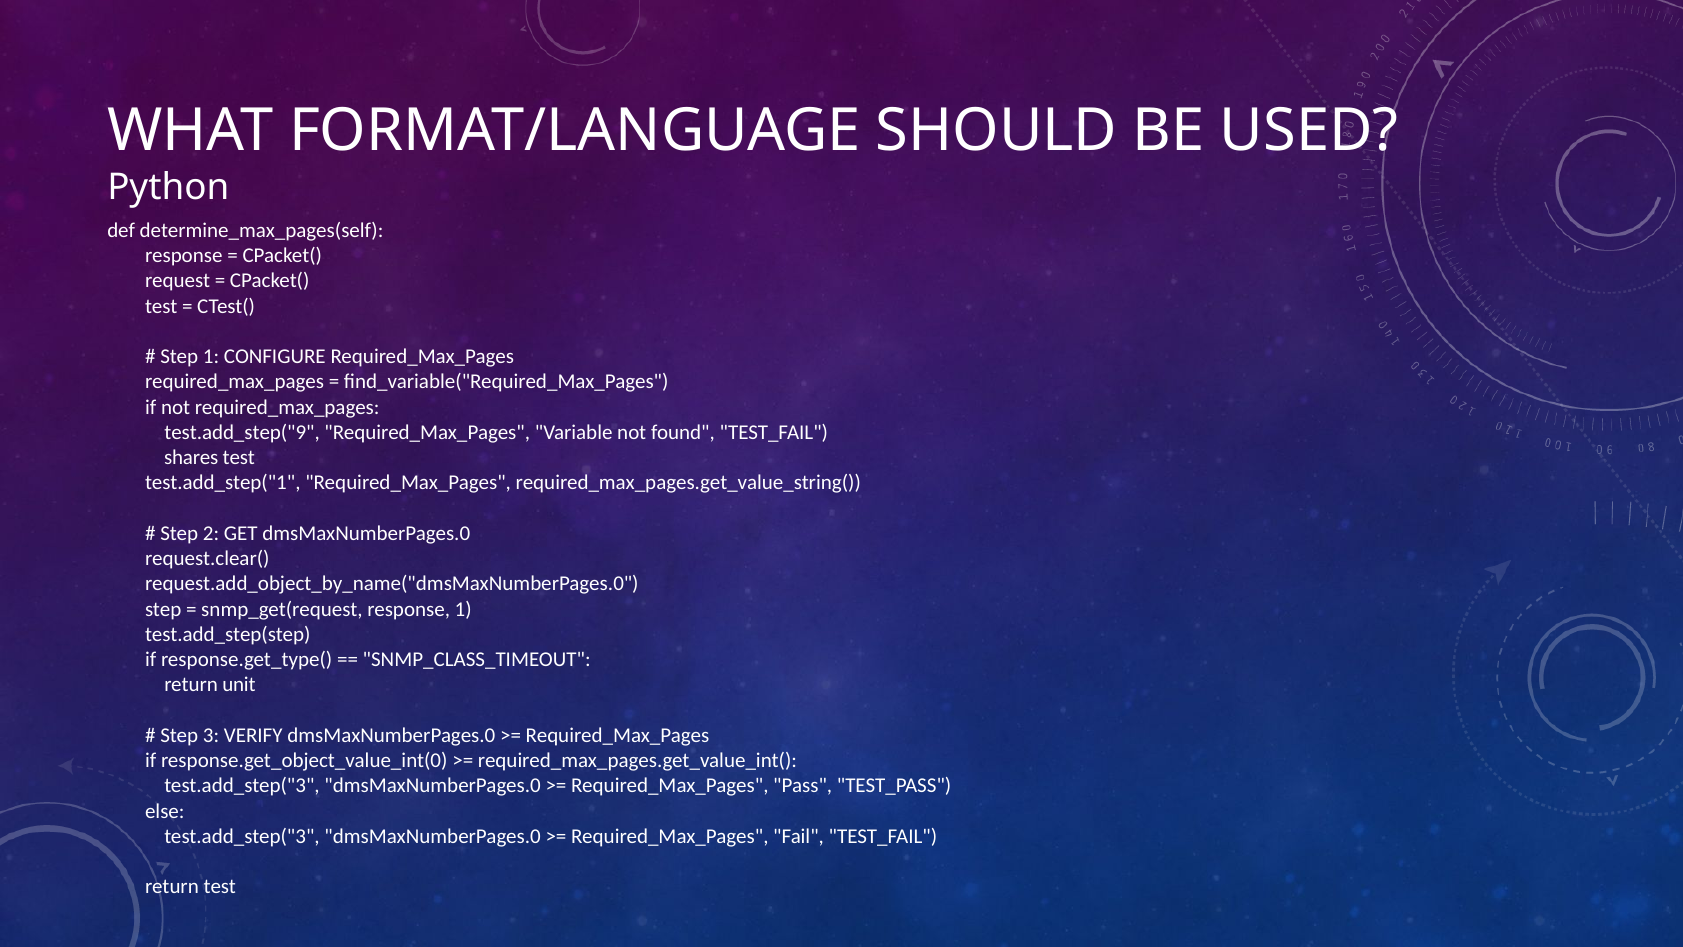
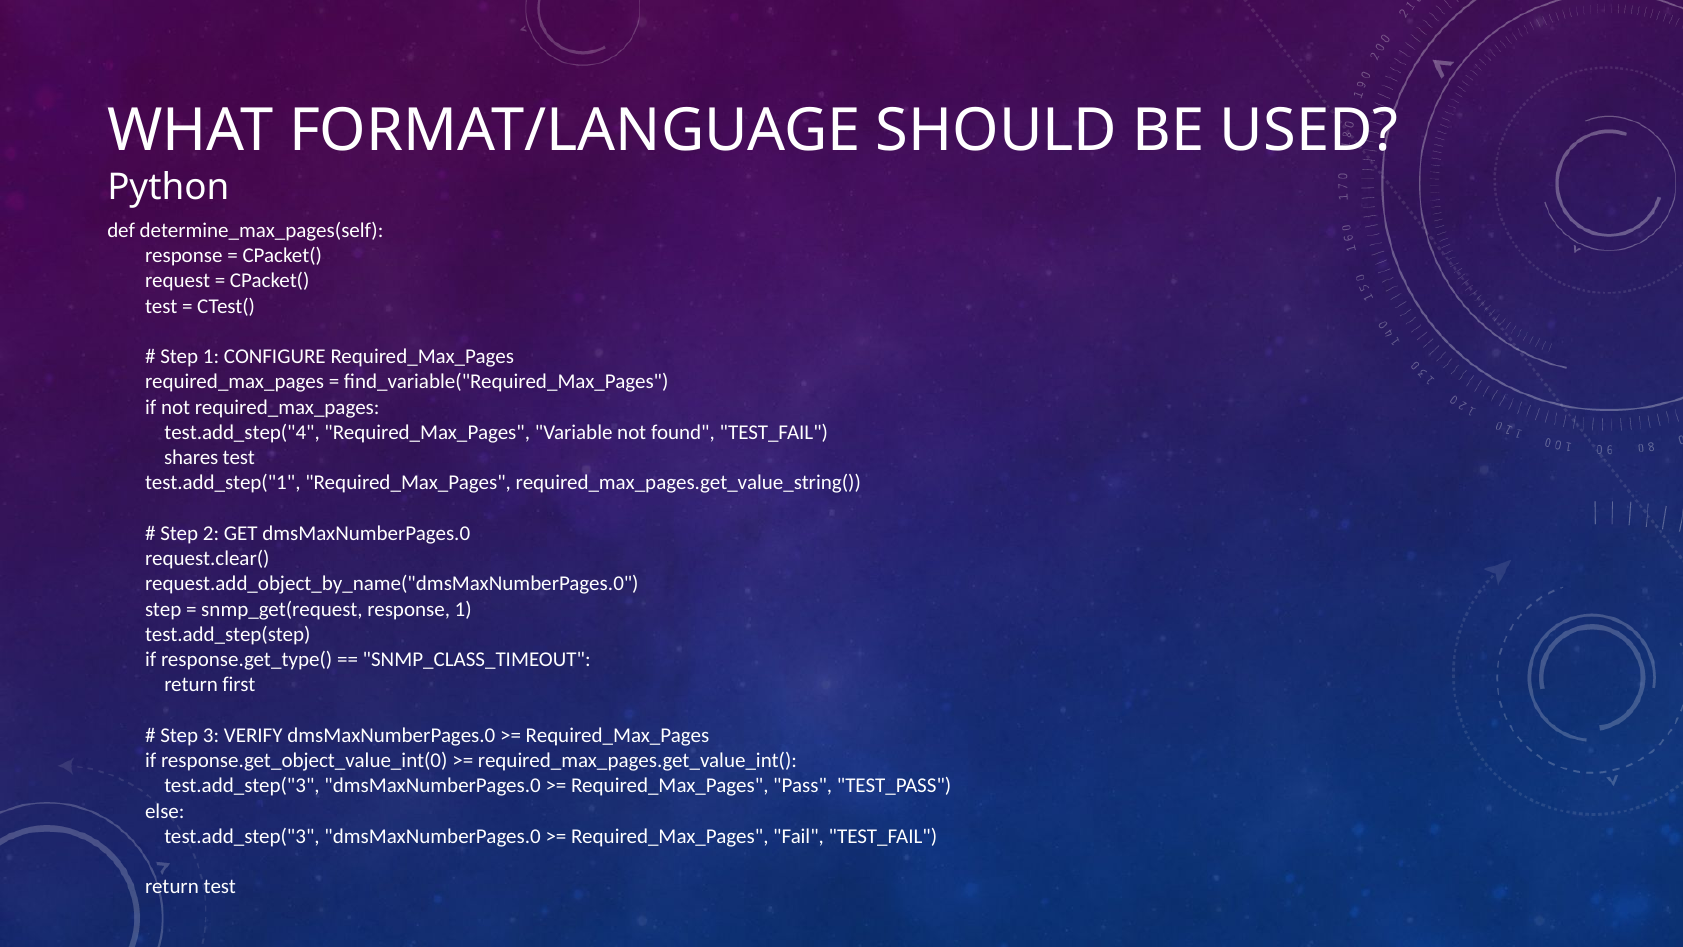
test.add_step("9: test.add_step("9 -> test.add_step("4 (242, 432)
unit: unit -> first (239, 685)
